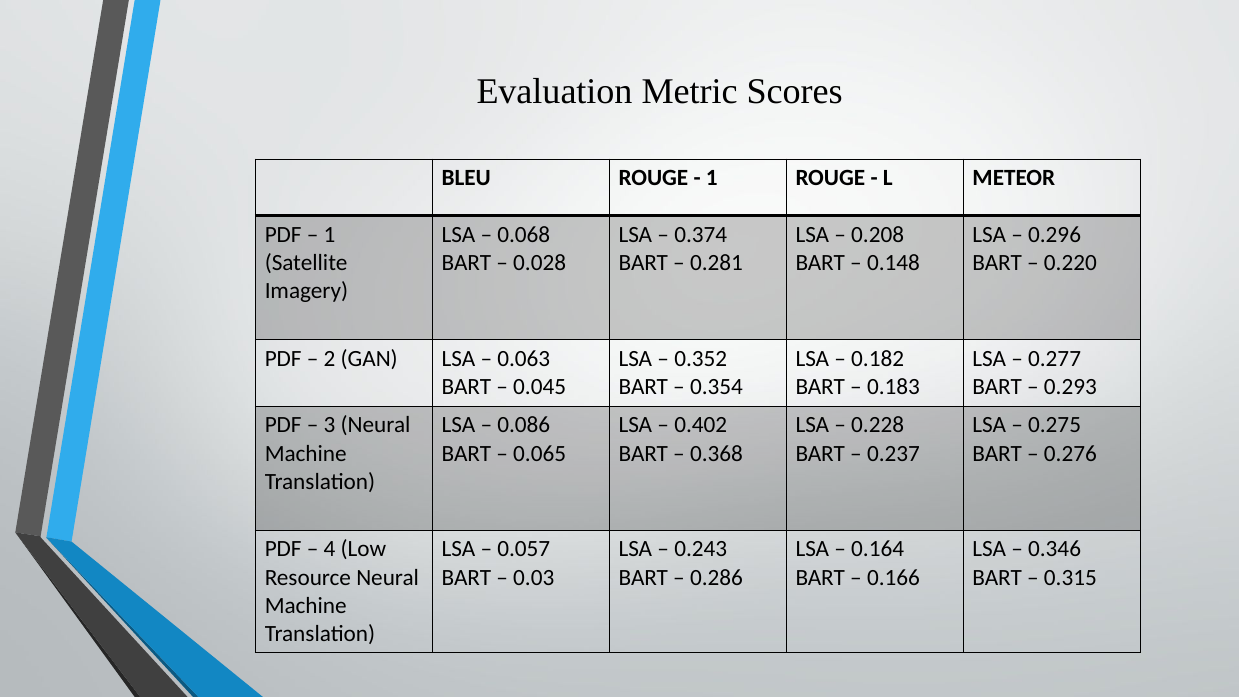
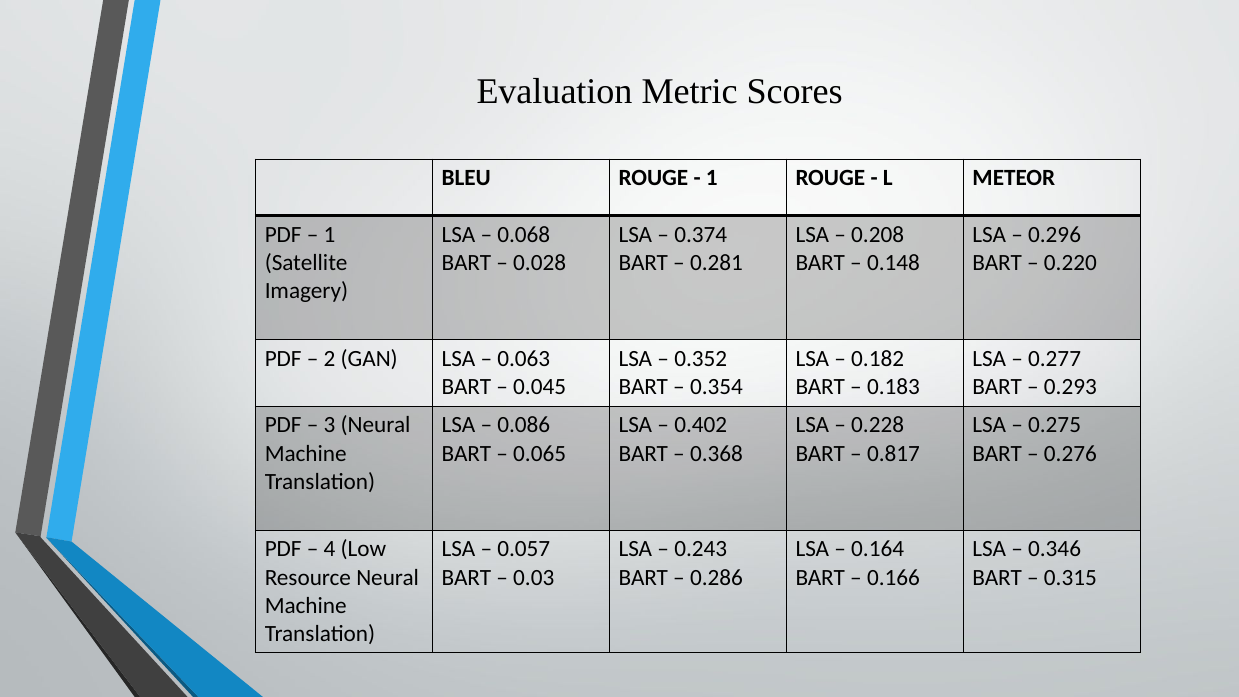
0.237: 0.237 -> 0.817 (893, 454)
